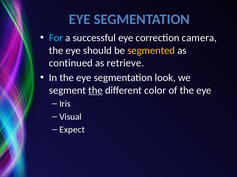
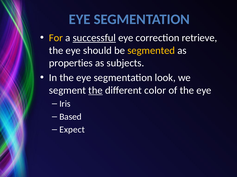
For colour: light blue -> yellow (56, 38)
successful underline: none -> present (94, 38)
camera: camera -> retrieve (199, 38)
continued: continued -> properties (71, 63)
retrieve: retrieve -> subjects (125, 63)
Visual: Visual -> Based (70, 117)
